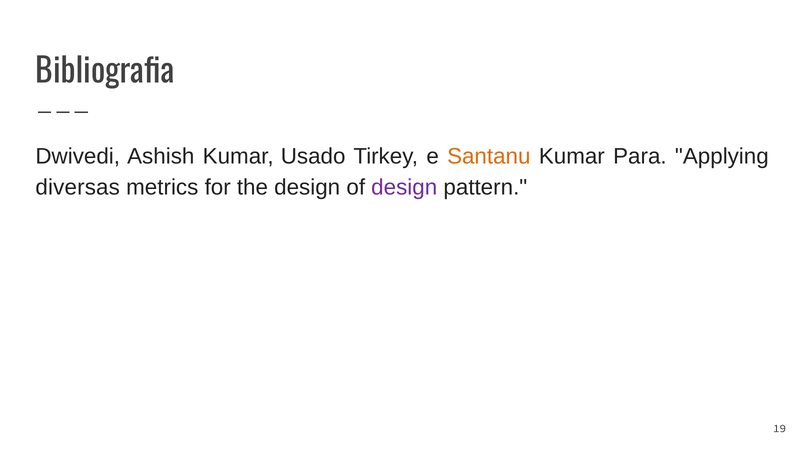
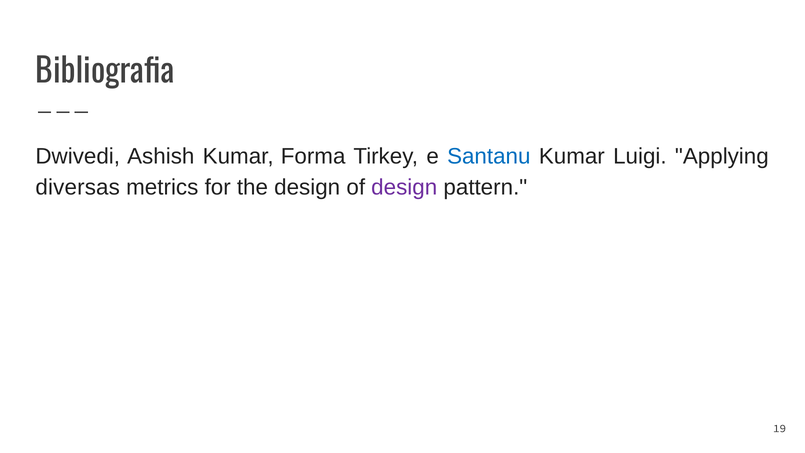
Usado: Usado -> Forma (313, 156)
Santanu colour: orange -> blue (489, 156)
Para: Para -> Luigi (640, 156)
